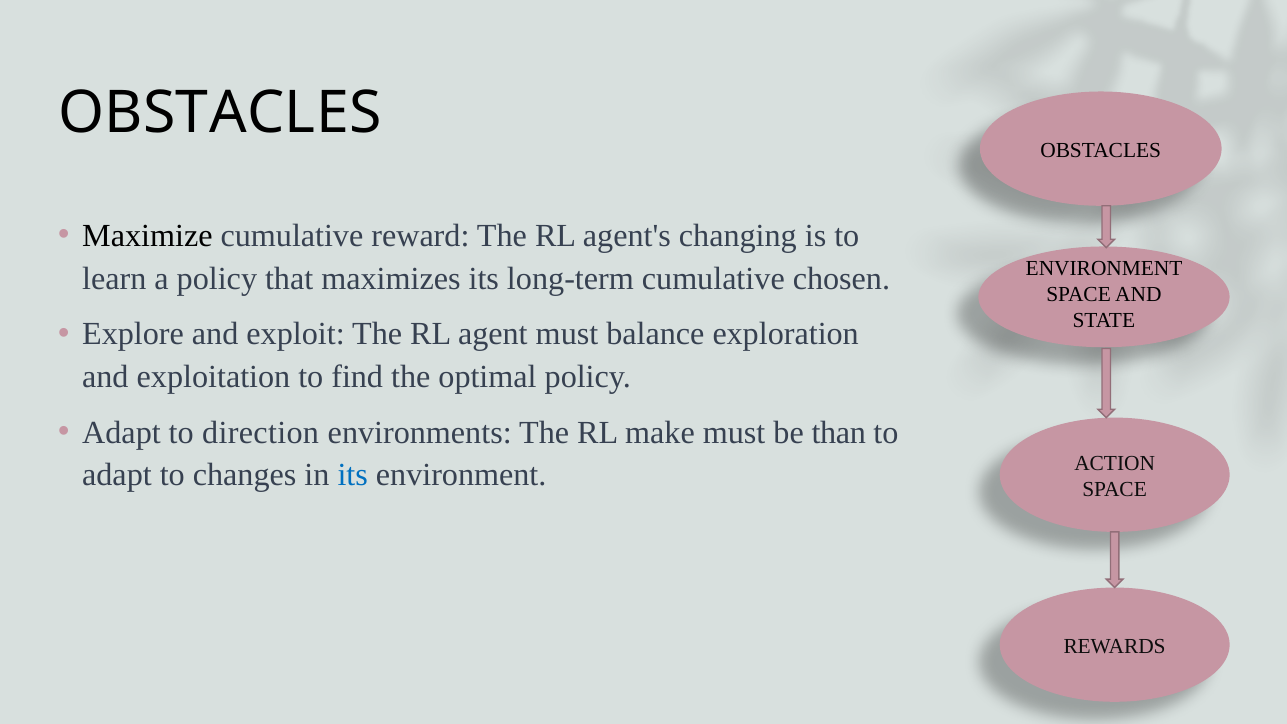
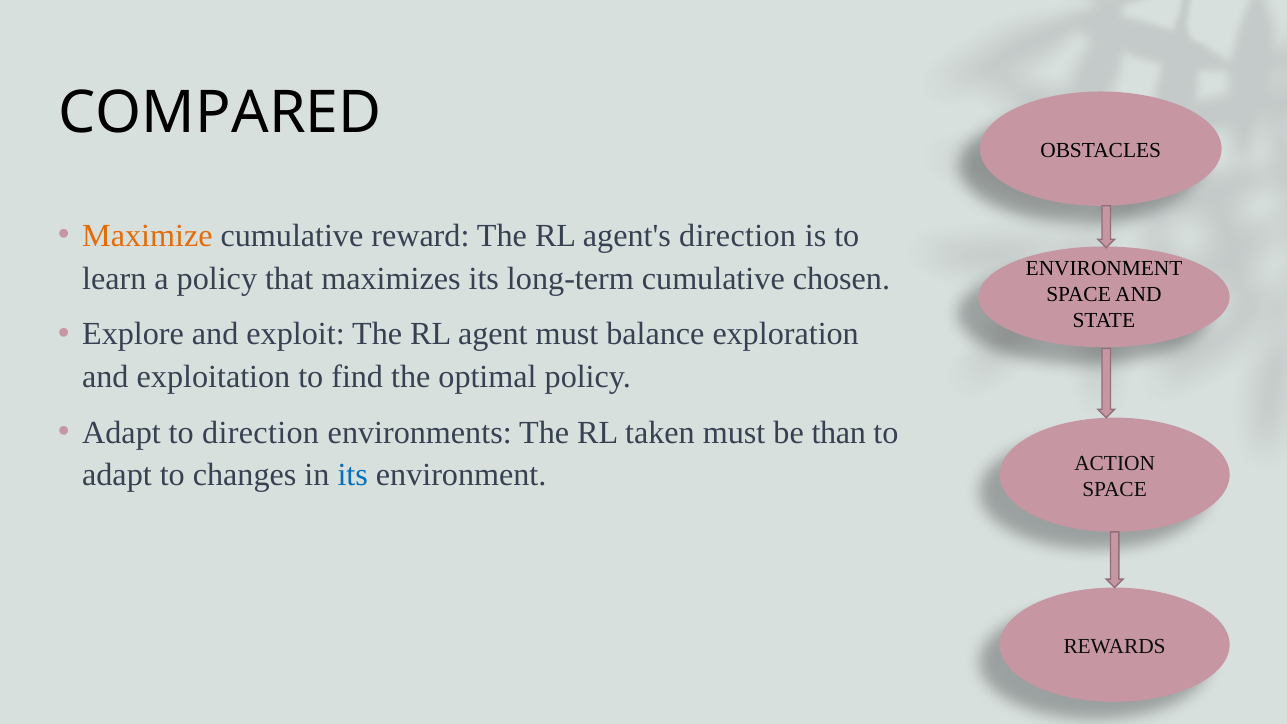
OBSTACLES: OBSTACLES -> COMPARED (220, 113)
Maximize colour: black -> orange (147, 236)
agent's changing: changing -> direction (738, 236)
make: make -> taken (660, 433)
